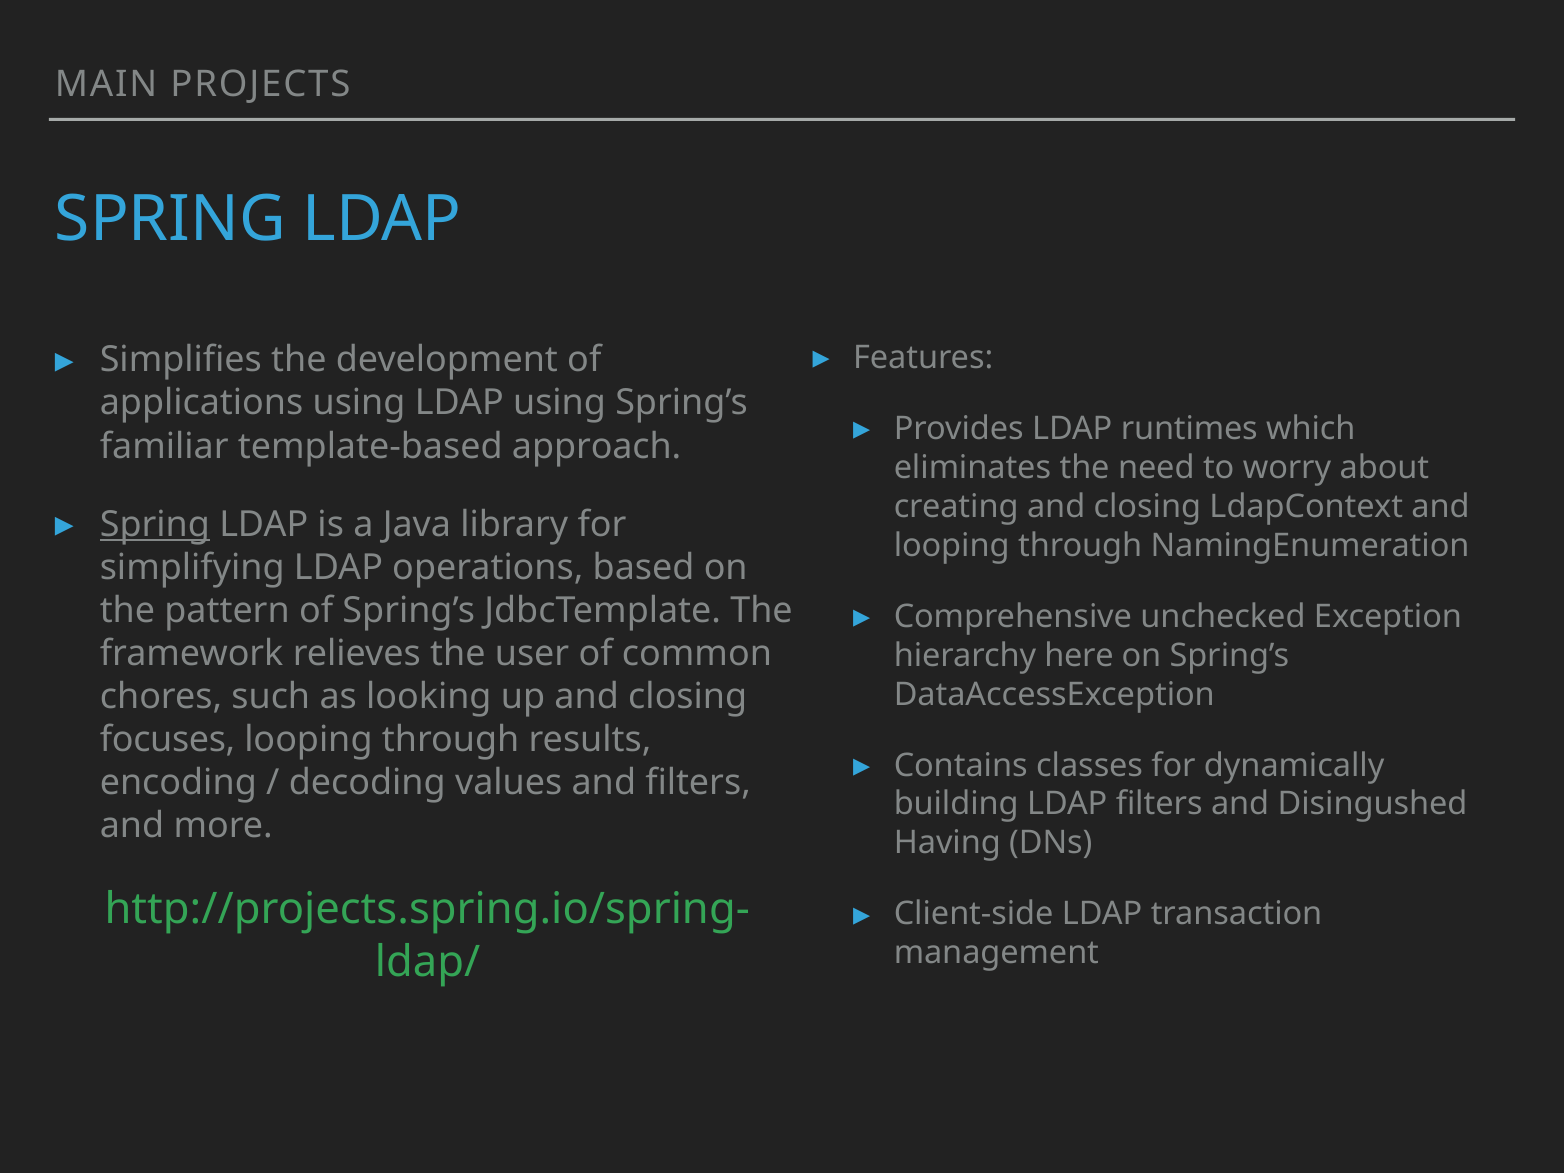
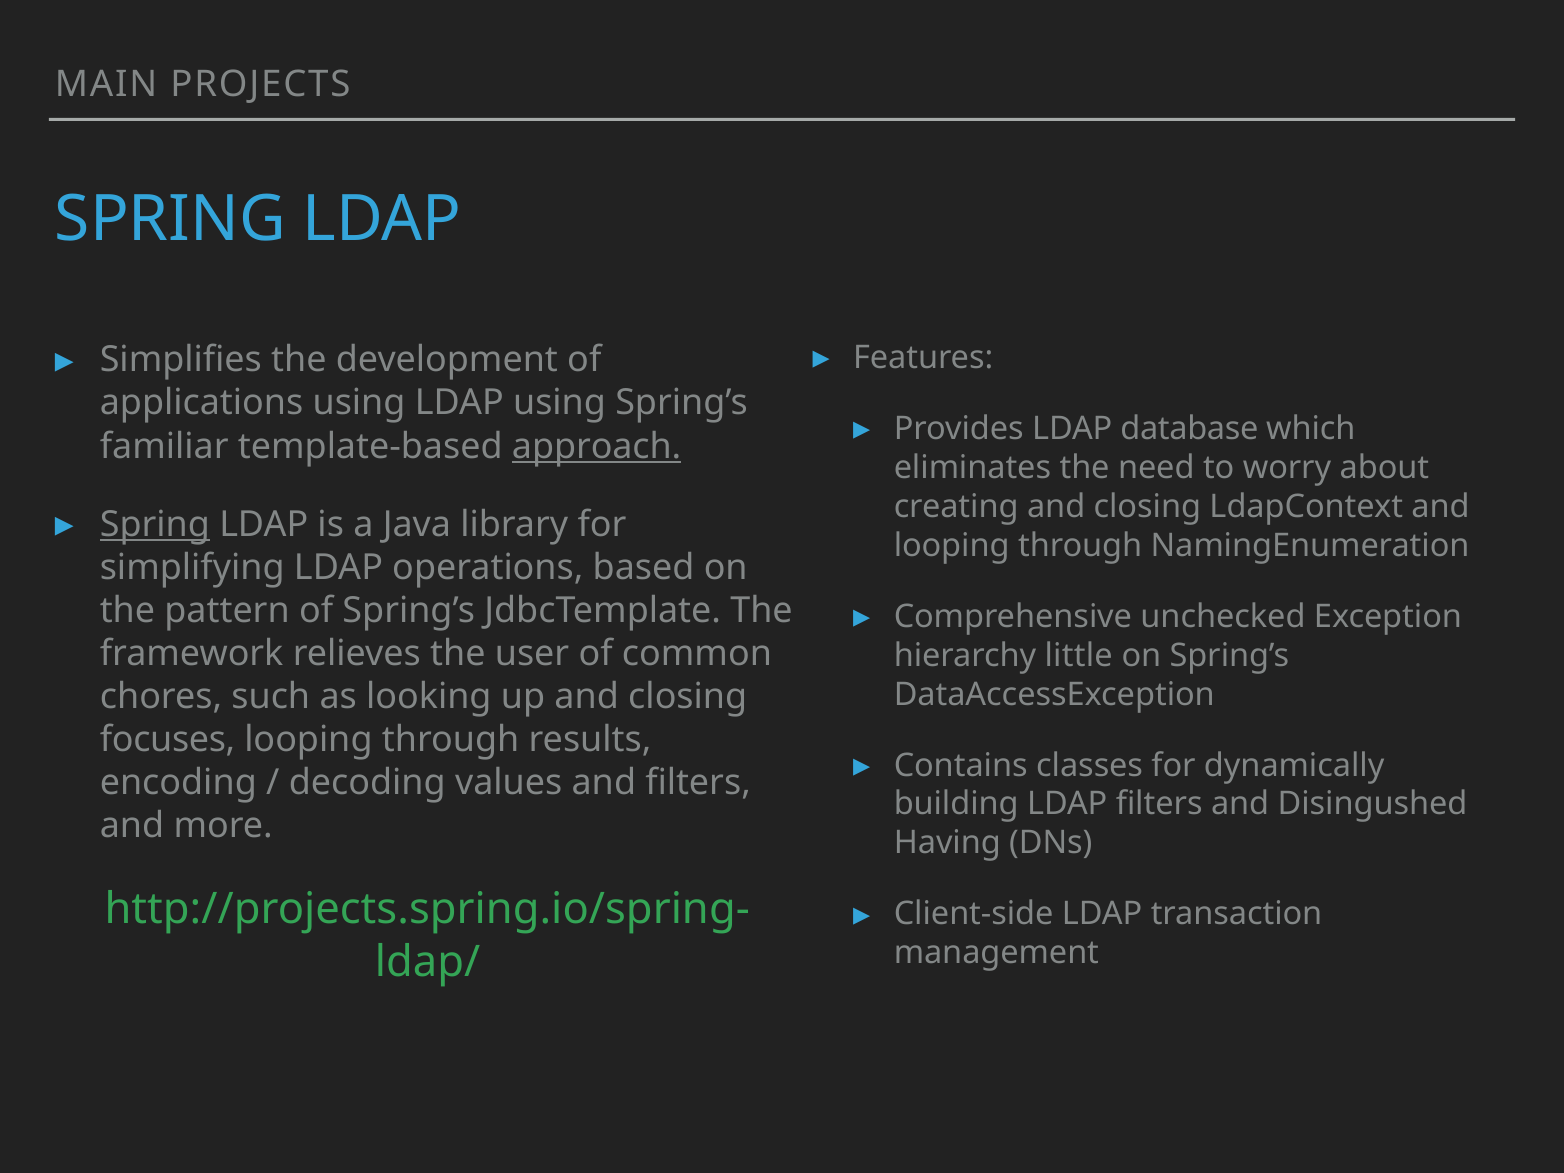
runtimes: runtimes -> database (1189, 429)
approach underline: none -> present (597, 446)
here: here -> little (1079, 655)
